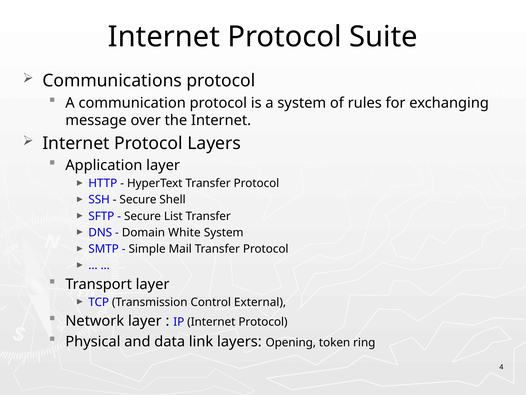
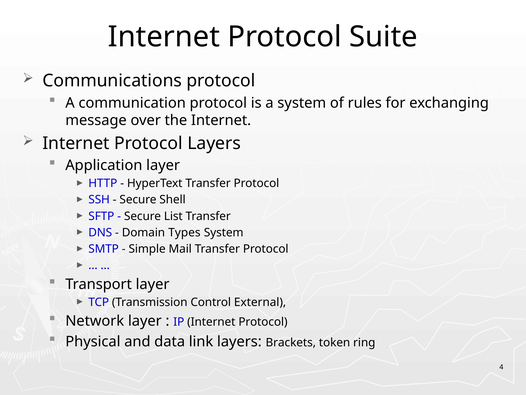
White: White -> Types (184, 232)
Opening: Opening -> Brackets (291, 342)
